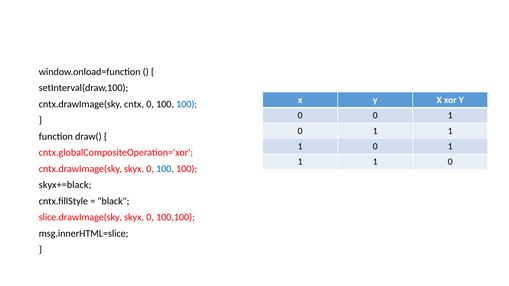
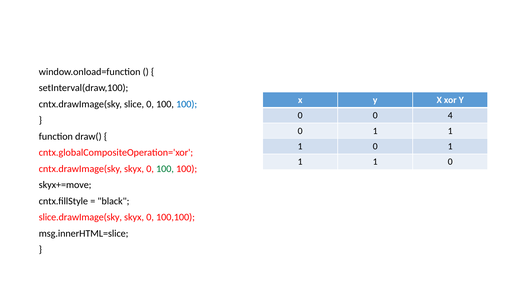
cntx: cntx -> slice (134, 104)
0 0 1: 1 -> 4 (450, 116)
100 colour: blue -> green (165, 169)
skyx+=black: skyx+=black -> skyx+=move (65, 185)
